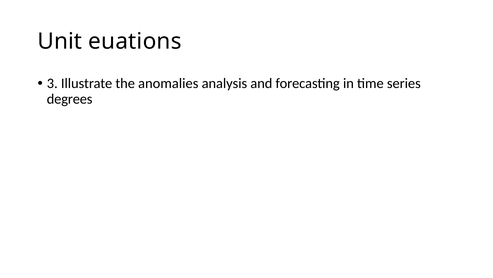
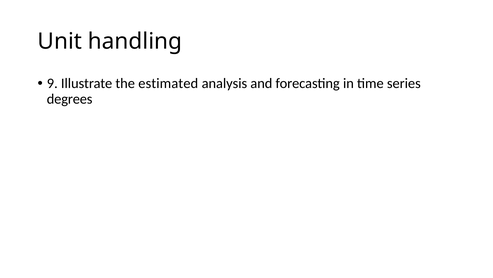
euations: euations -> handling (135, 41)
3: 3 -> 9 (52, 83)
anomalies: anomalies -> estimated (168, 83)
